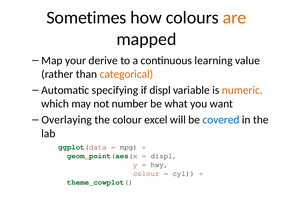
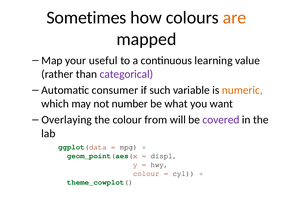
derive: derive -> useful (103, 60)
categorical colour: orange -> purple (126, 74)
specifying: specifying -> consumer (115, 90)
if displ: displ -> such (160, 90)
excel: excel -> from (156, 120)
covered colour: blue -> purple (221, 120)
